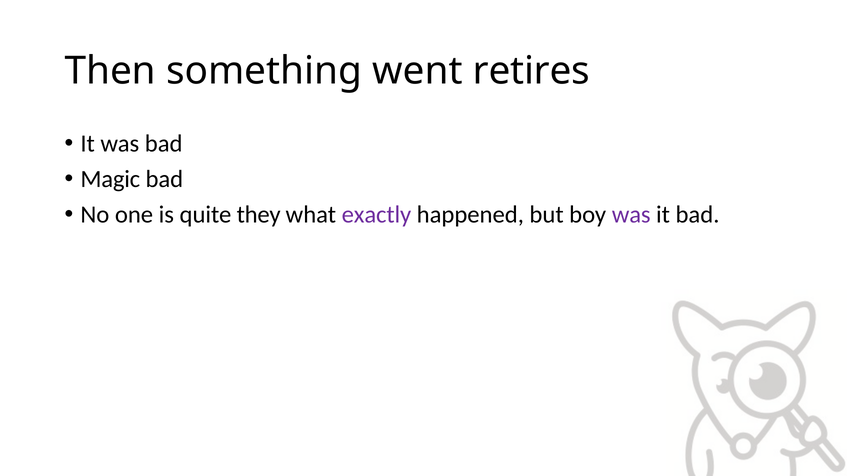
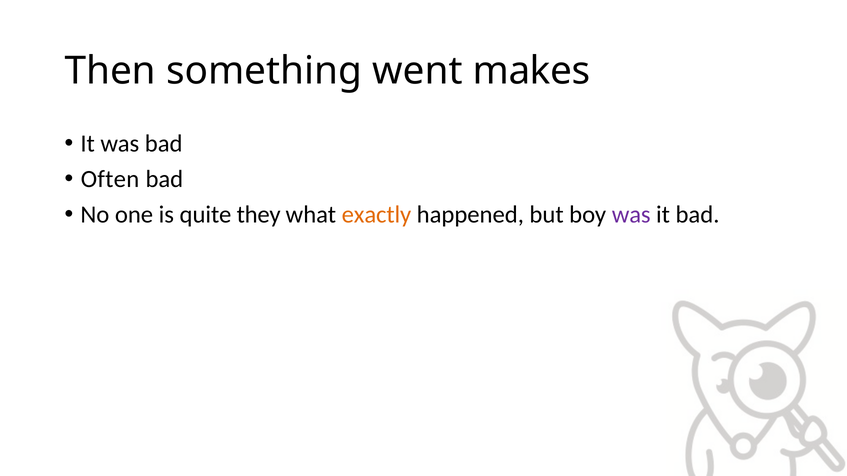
retires: retires -> makes (531, 71)
Magic: Magic -> Often (110, 179)
exactly colour: purple -> orange (376, 215)
